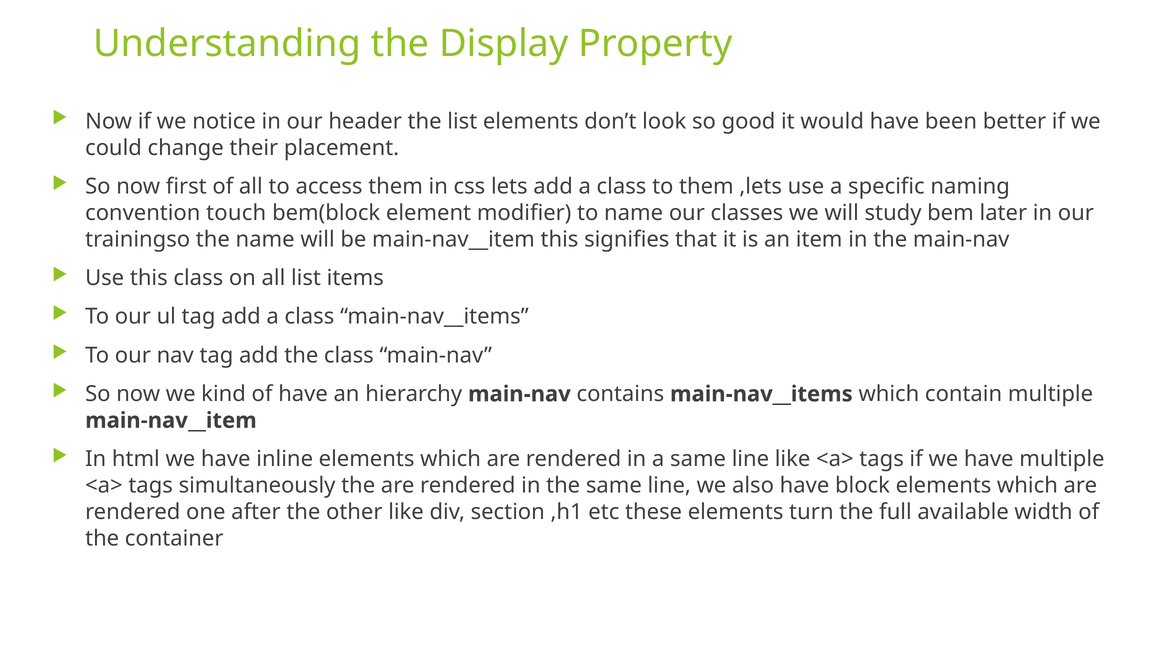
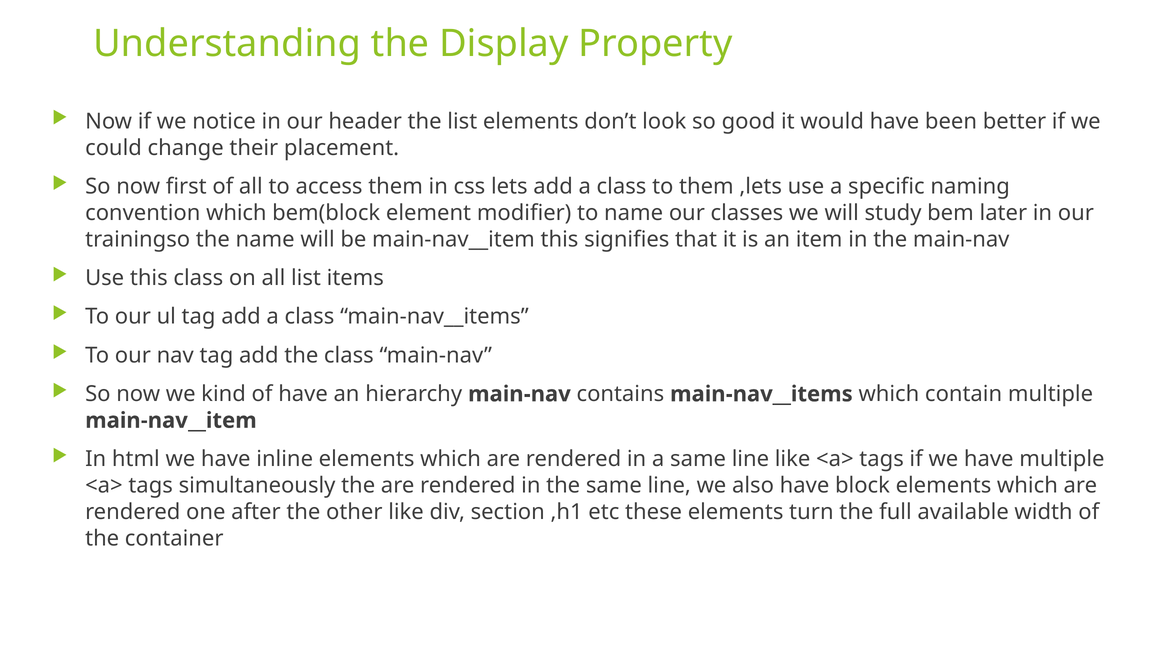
convention touch: touch -> which (236, 213)
